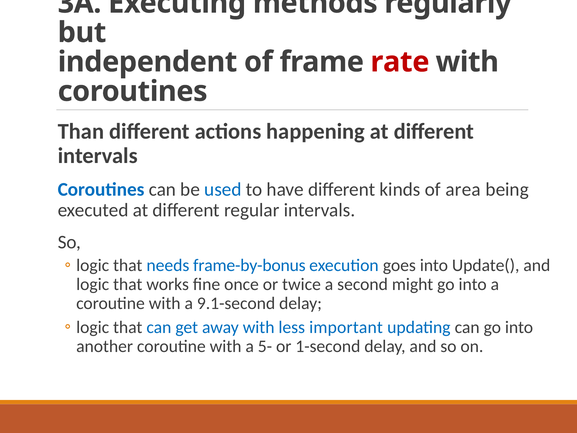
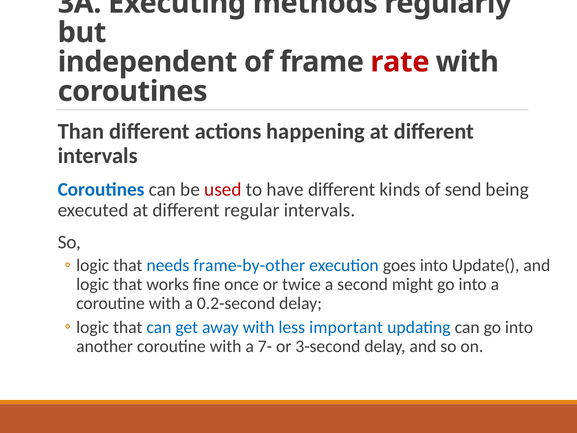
used colour: blue -> red (223, 189)
area: area -> send (463, 189)
frame-by-bonus: frame-by-bonus -> frame-by-other (249, 265)
9.1-second: 9.1-second -> 0.2-second (236, 303)
5-: 5- -> 7- (265, 346)
1-second: 1-second -> 3-second (328, 346)
